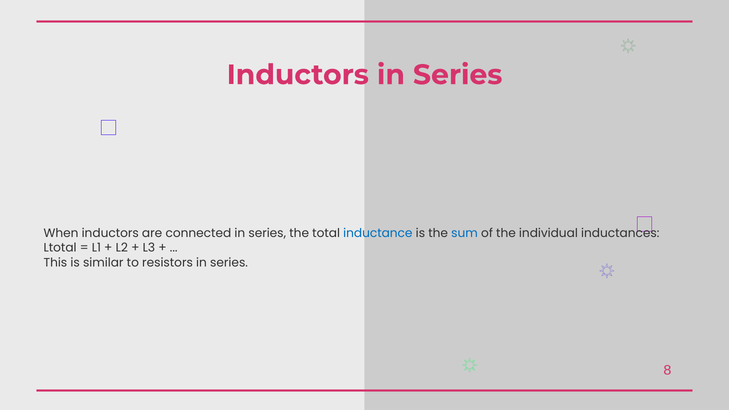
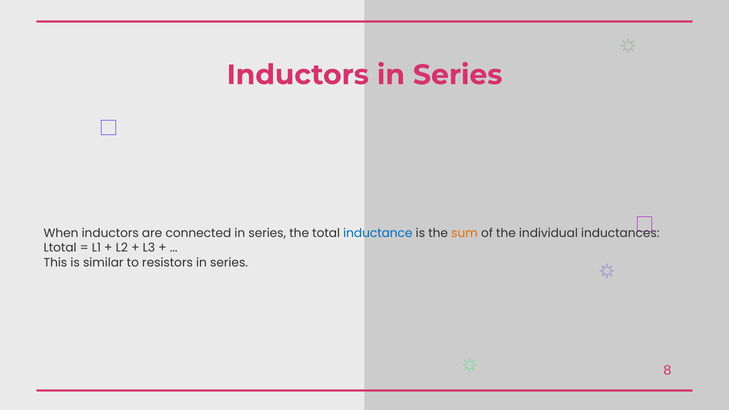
sum colour: blue -> orange (465, 233)
